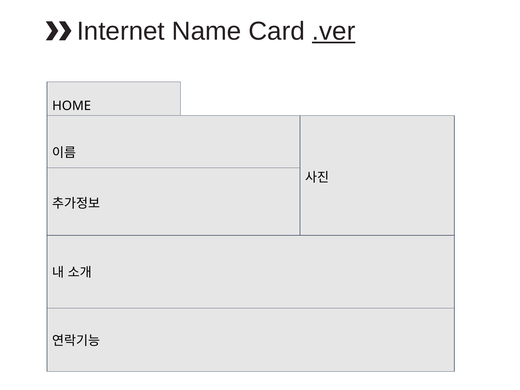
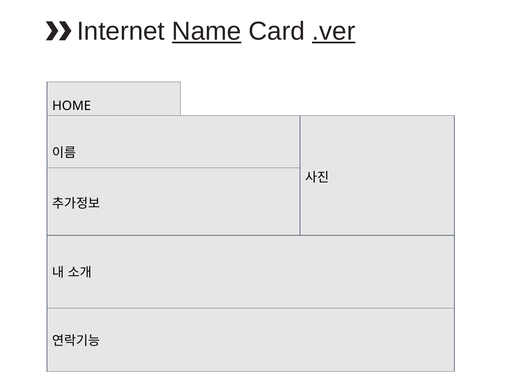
Name underline: none -> present (207, 31)
